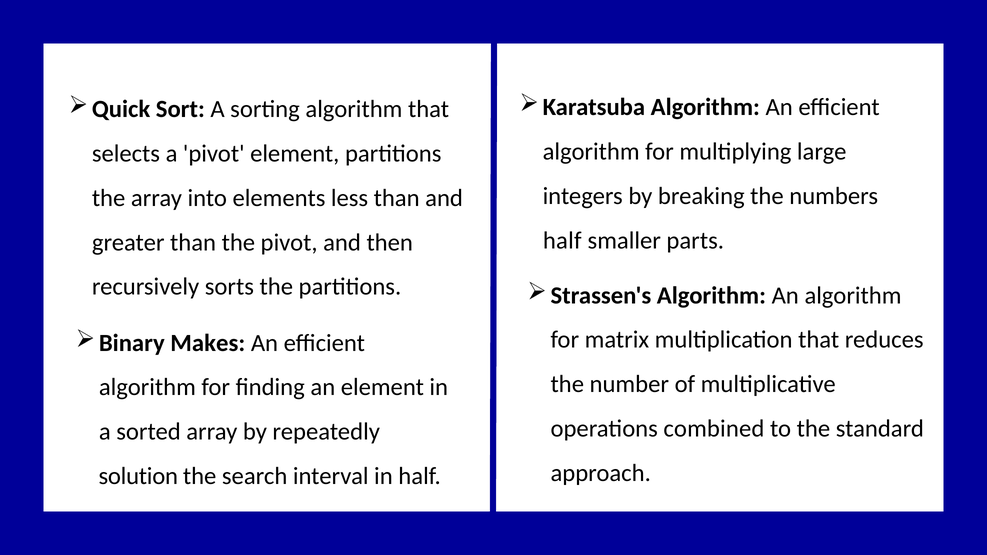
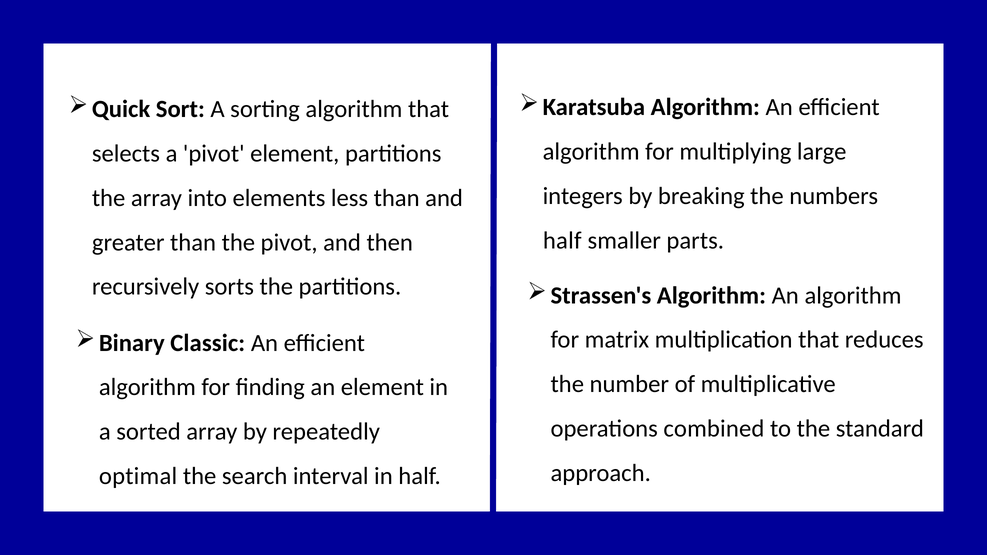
Makes: Makes -> Classic (208, 343)
solution: solution -> optimal (138, 476)
